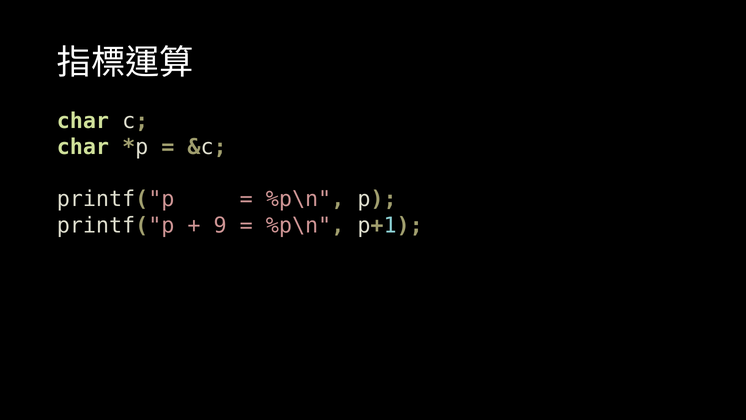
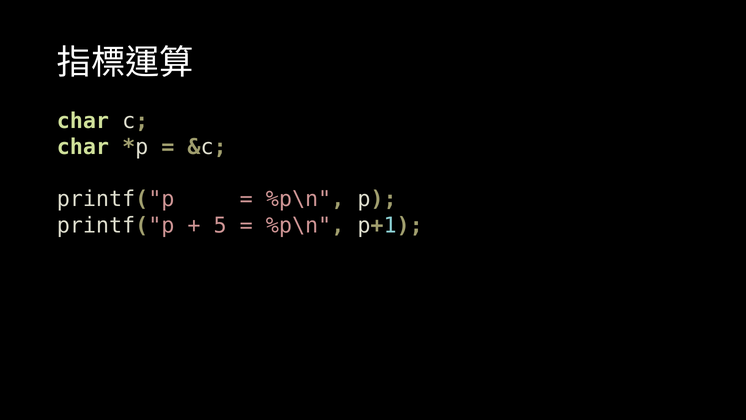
9: 9 -> 5 (220, 225)
